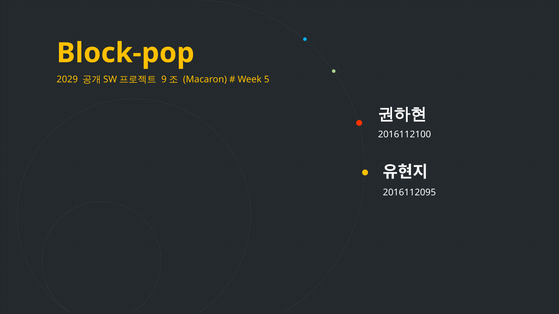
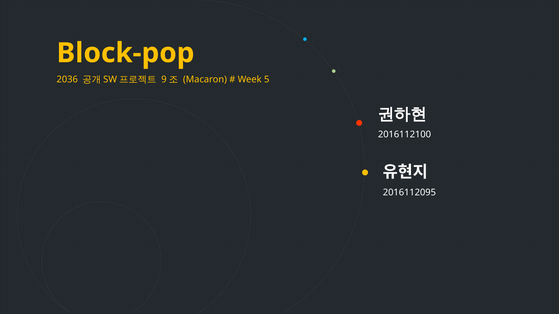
2029: 2029 -> 2036 (67, 80)
